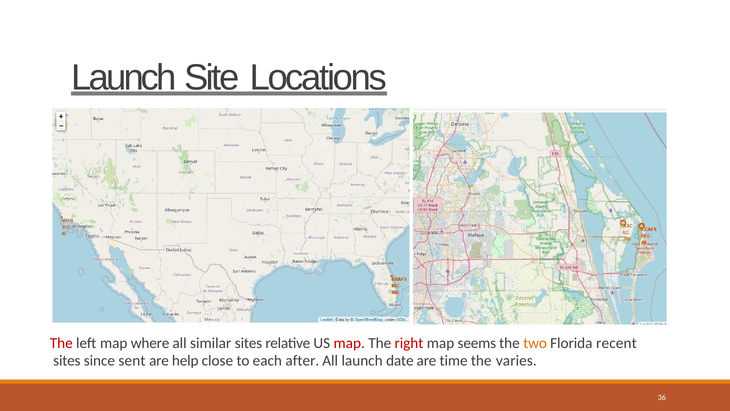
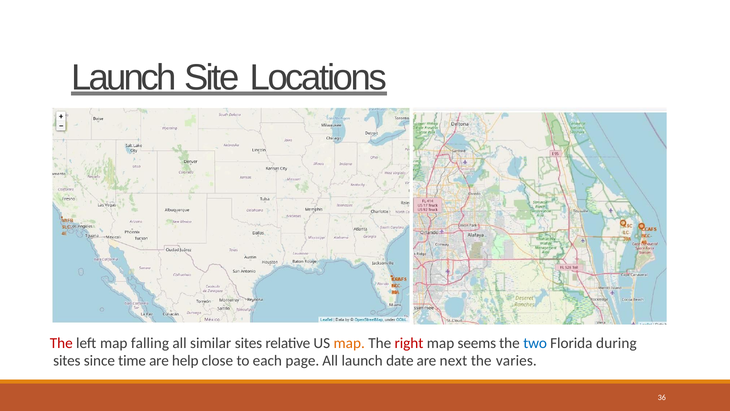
where: where -> falling (150, 343)
map colour: red -> orange (349, 343)
two colour: orange -> blue (535, 343)
recent: recent -> during (616, 343)
sent: sent -> time (132, 360)
after: after -> page (302, 360)
time: time -> next (453, 360)
